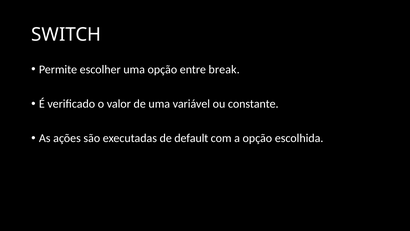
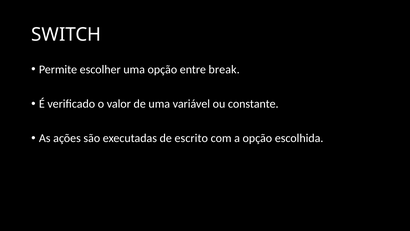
default: default -> escrito (191, 138)
